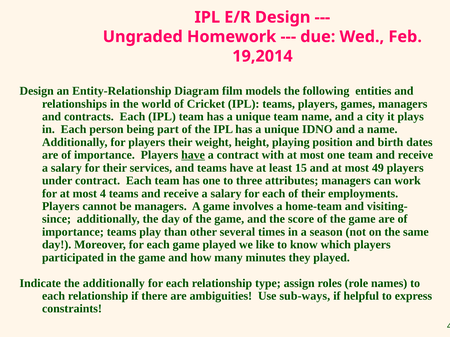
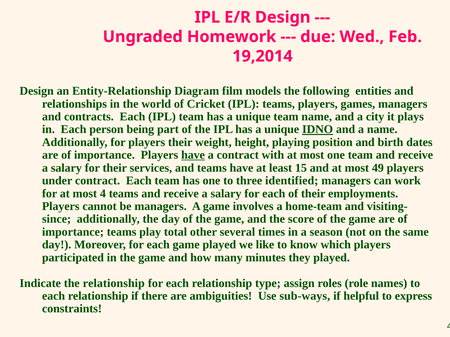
IDNO underline: none -> present (318, 130)
attributes: attributes -> identified (292, 181)
than: than -> total (176, 232)
the additionally: additionally -> relationship (114, 284)
